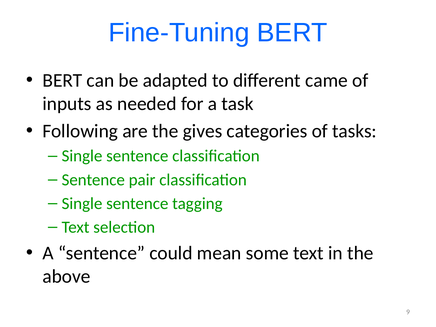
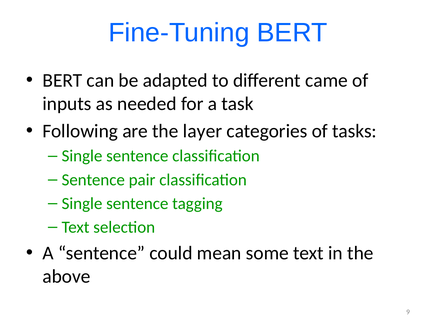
gives: gives -> layer (203, 131)
